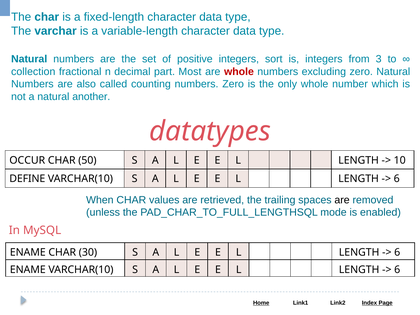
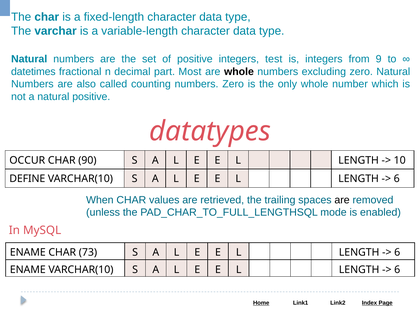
sort: sort -> test (274, 59)
3: 3 -> 9 (379, 59)
collection: collection -> datetimes (33, 72)
whole colour: red -> black (239, 72)
natural another: another -> positive (91, 97)
50: 50 -> 90 (87, 160)
30: 30 -> 73 (88, 253)
